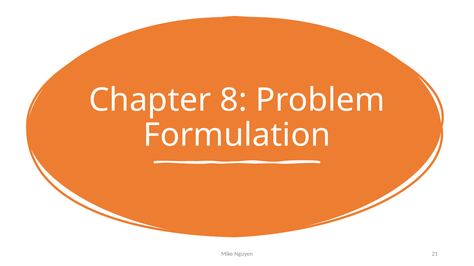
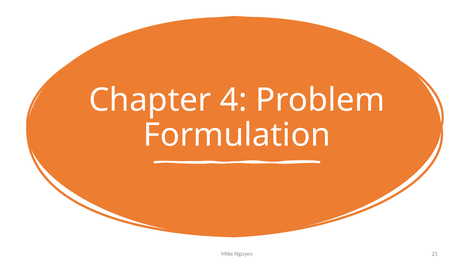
8: 8 -> 4 (233, 100)
